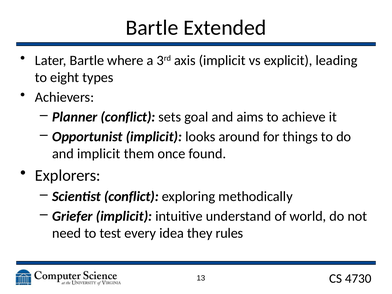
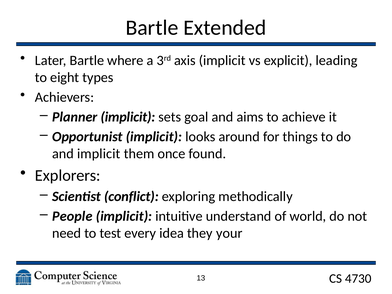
Planner conflict: conflict -> implicit (128, 117)
Griefer: Griefer -> People (72, 216)
rules: rules -> your (229, 233)
